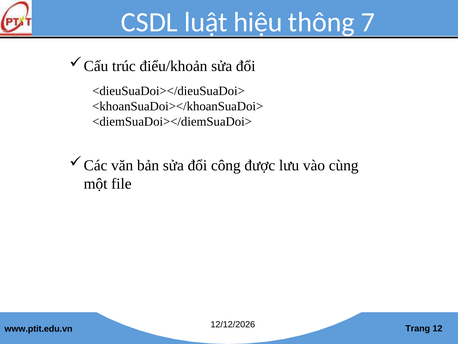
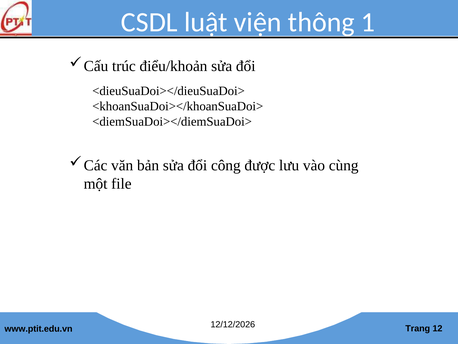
hiệu: hiệu -> viện (258, 22)
7: 7 -> 1 (368, 22)
